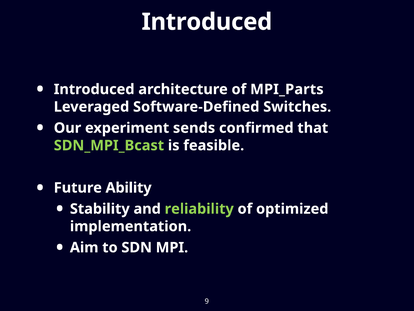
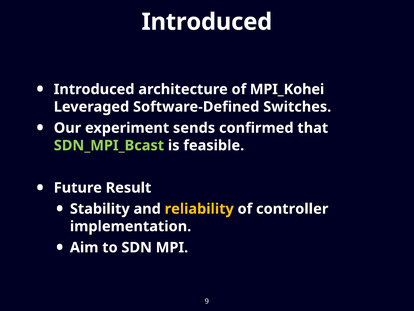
MPI_Parts: MPI_Parts -> MPI_Kohei (287, 89)
Ability: Ability -> Result (128, 187)
reliability colour: light green -> yellow (199, 209)
optimized: optimized -> controller (292, 209)
